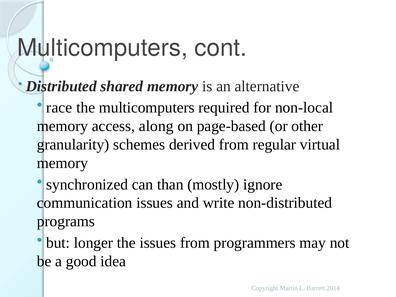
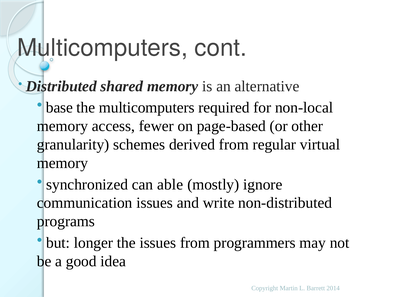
race: race -> base (59, 108)
along: along -> fewer (156, 126)
than: than -> able (170, 184)
